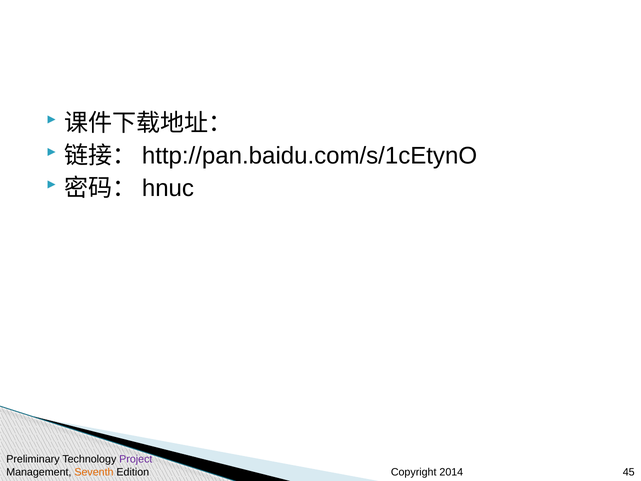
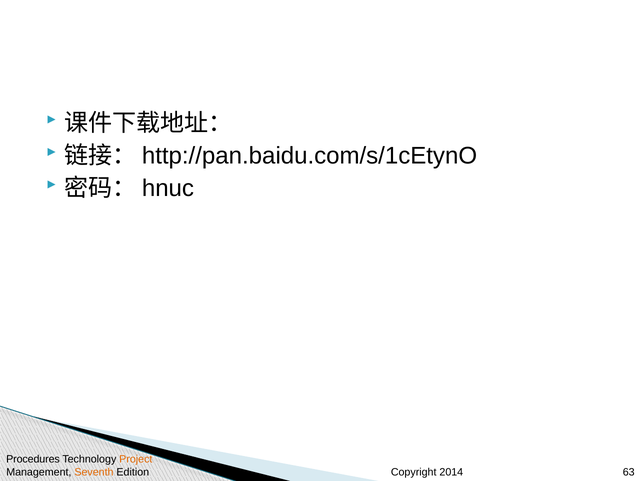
Preliminary: Preliminary -> Procedures (33, 459)
Project colour: purple -> orange (136, 459)
45: 45 -> 63 (629, 472)
